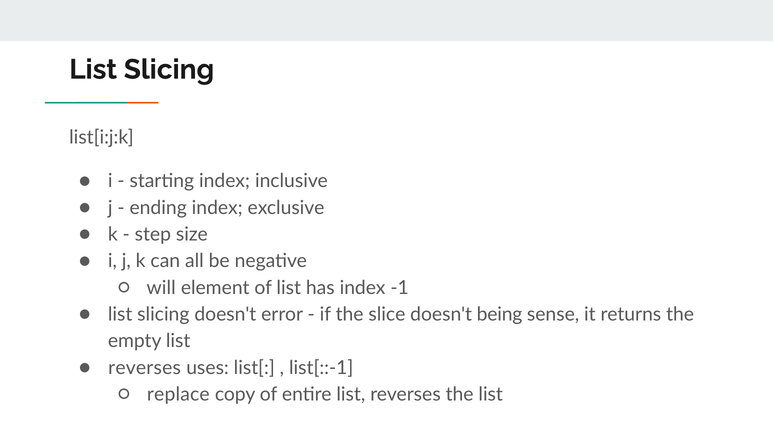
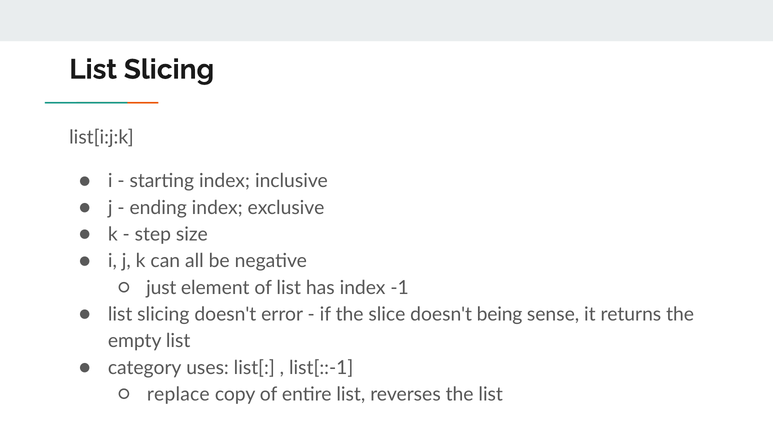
will: will -> just (161, 288)
reverses: reverses -> category (145, 368)
